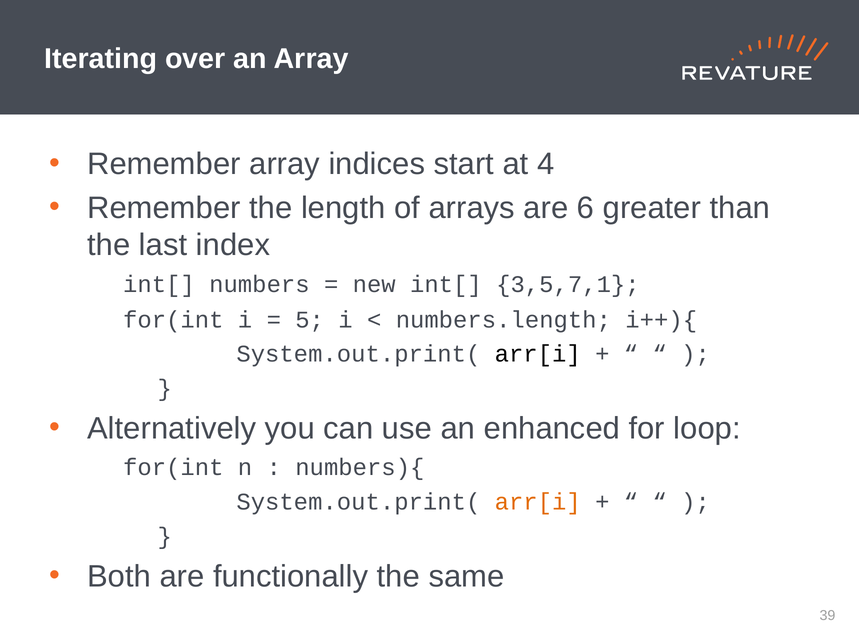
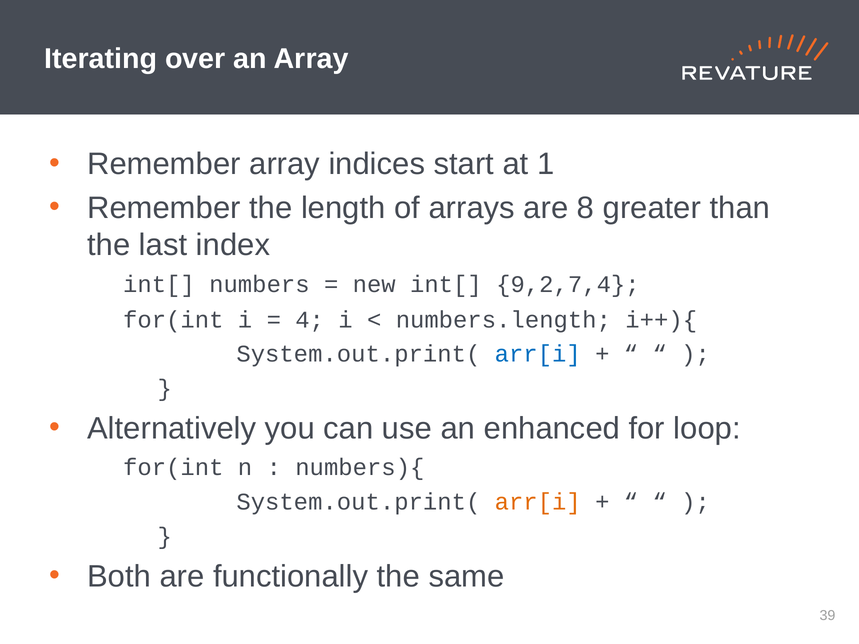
4: 4 -> 1 (546, 164)
6: 6 -> 8 (586, 208)
3,5,7,1: 3,5,7,1 -> 9,2,7,4 (568, 284)
5: 5 -> 4 (310, 320)
arr[i colour: black -> blue (538, 354)
